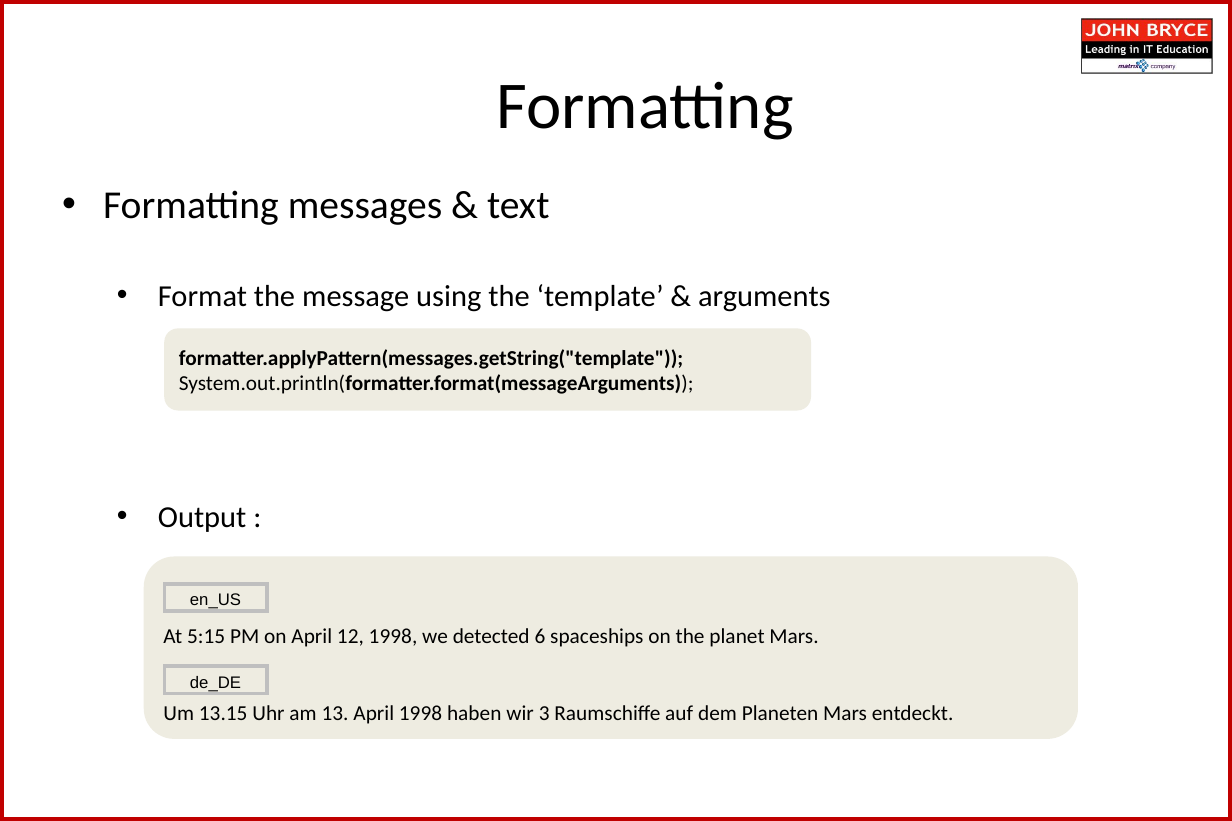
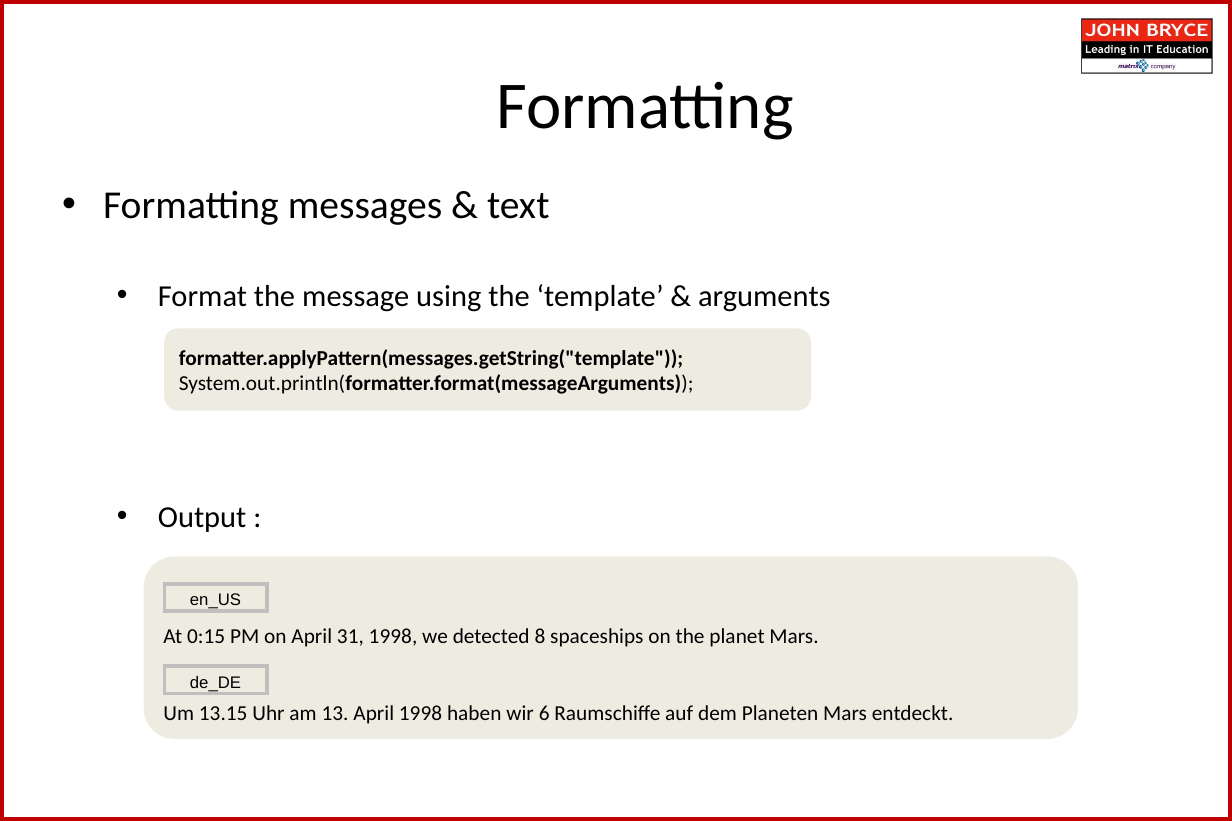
5:15: 5:15 -> 0:15 (206, 637)
12: 12 -> 31 (350, 637)
6: 6 -> 8 (540, 637)
3: 3 -> 6 (544, 713)
